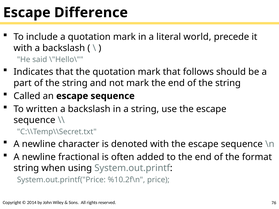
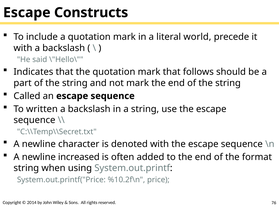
Difference: Difference -> Constructs (91, 13)
fractional: fractional -> increased (79, 157)
